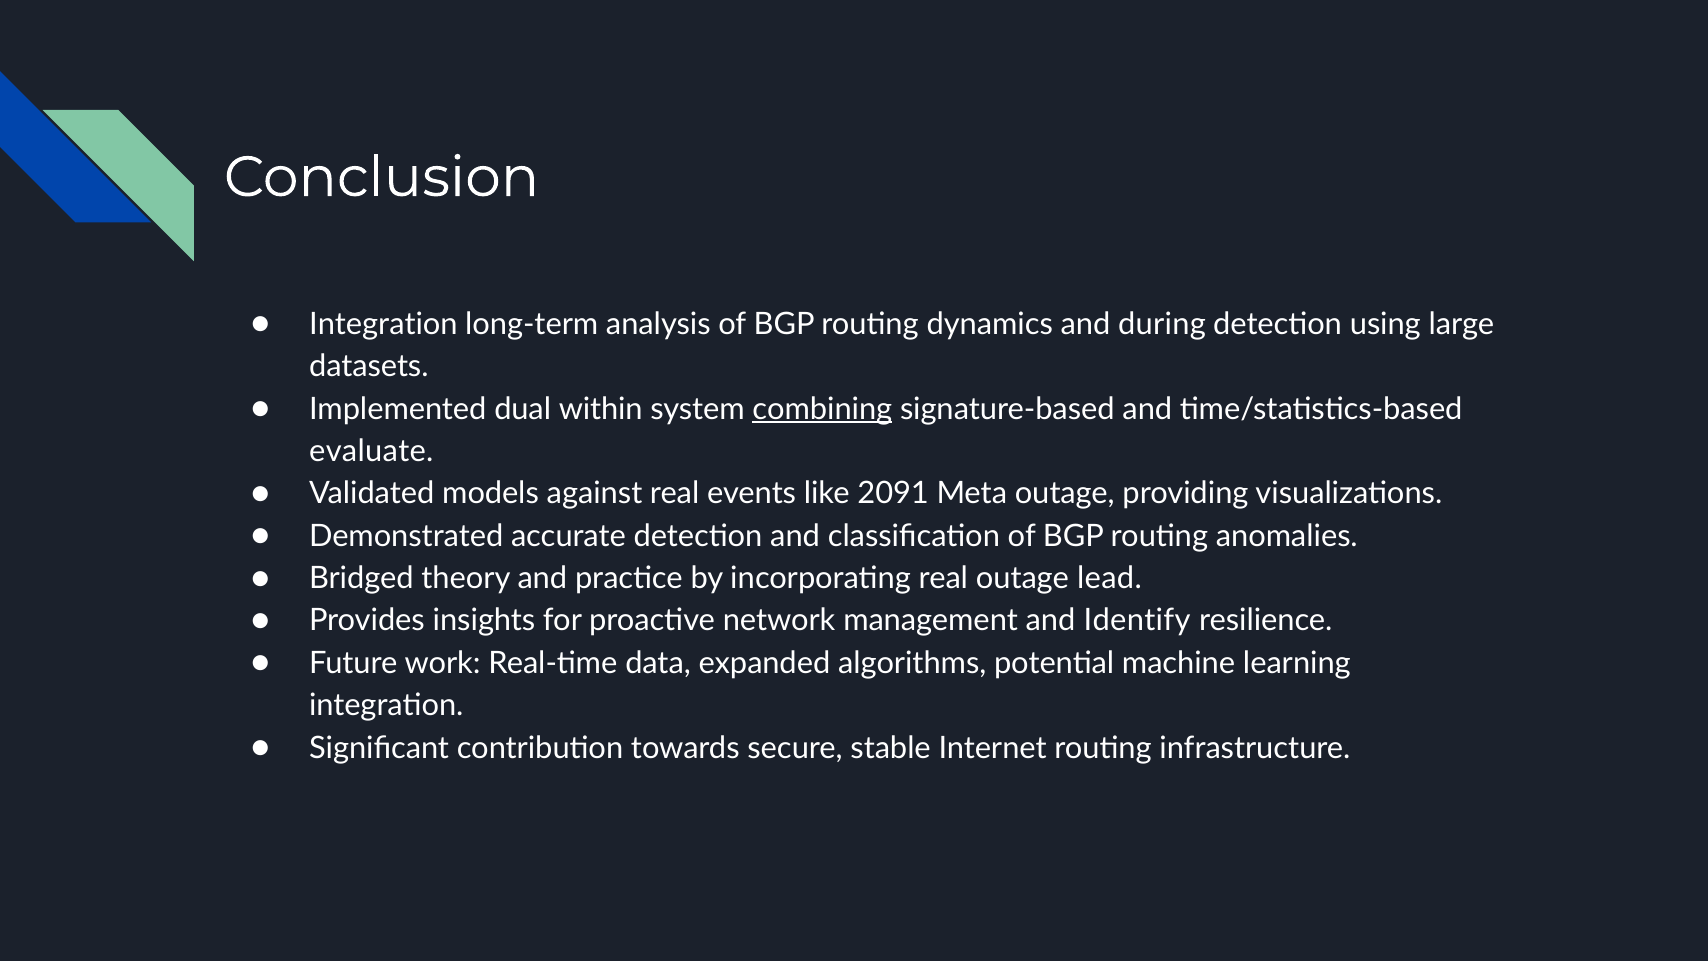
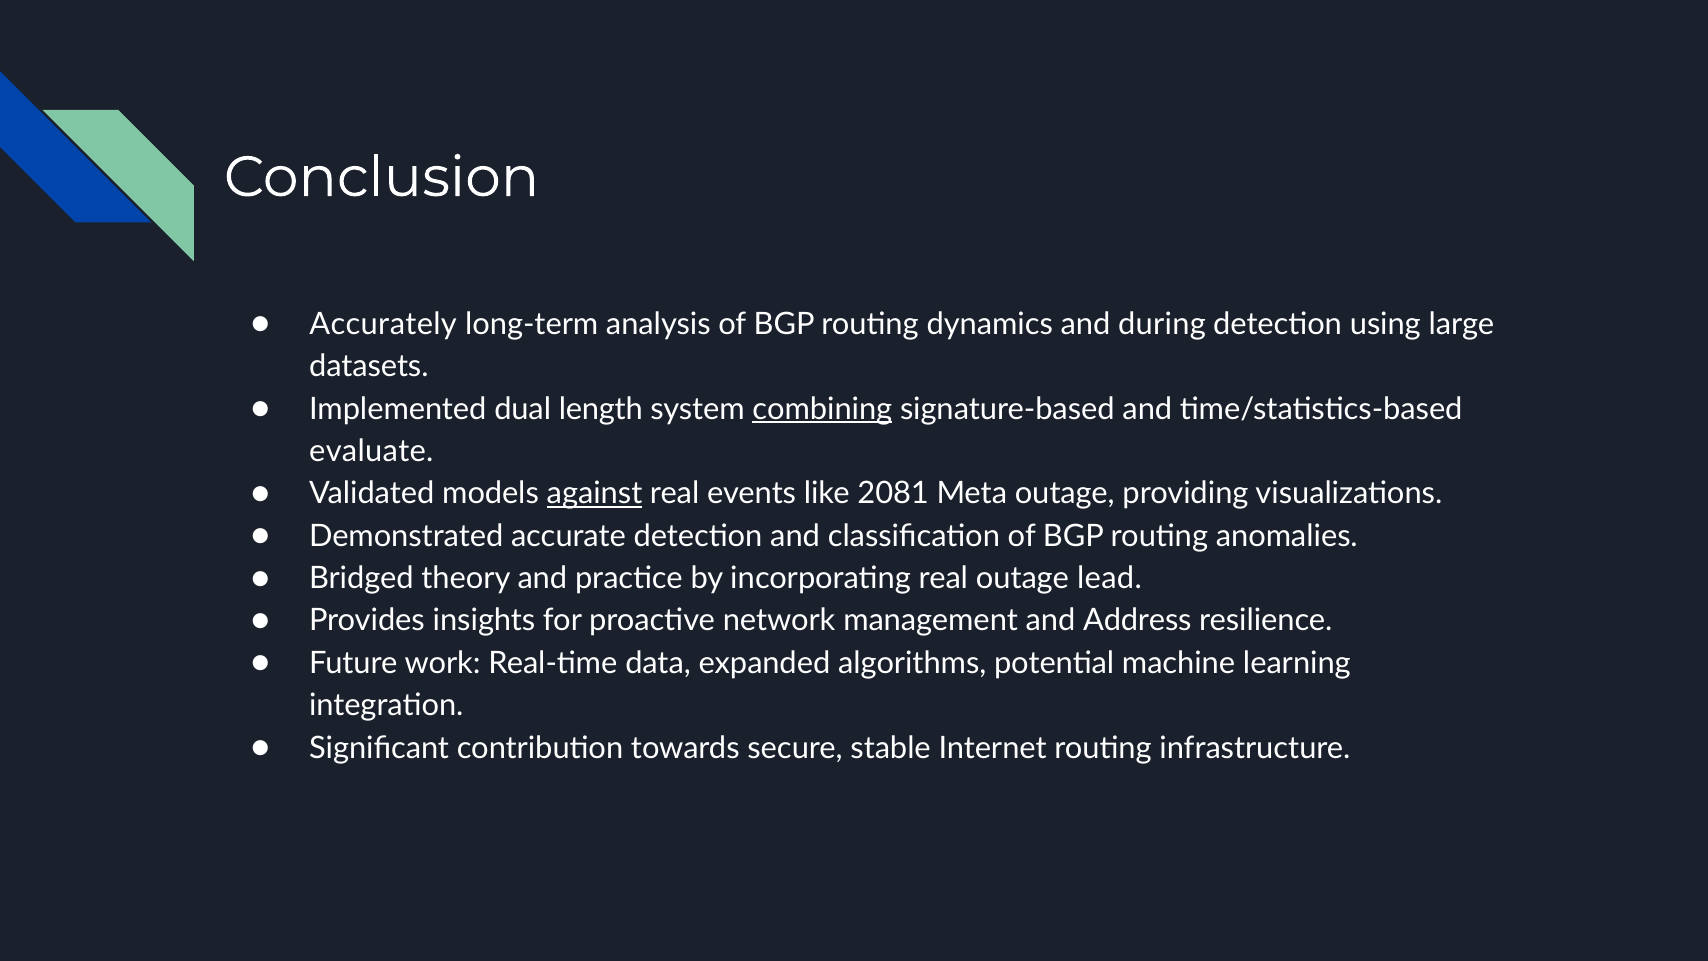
Integration: Integration -> Accurately (383, 324)
within: within -> length (601, 409)
against underline: none -> present (595, 494)
2091: 2091 -> 2081 (893, 494)
Identify: Identify -> Address (1137, 621)
